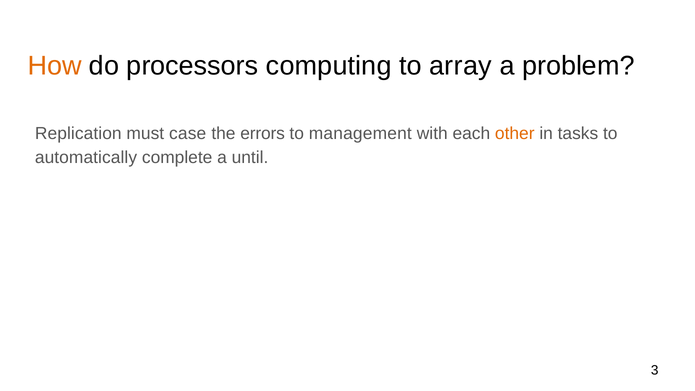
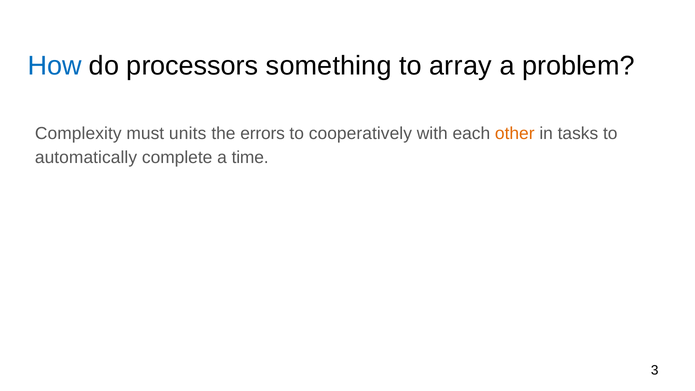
How colour: orange -> blue (55, 66)
computing: computing -> something (329, 66)
Replication: Replication -> Complexity (78, 134)
case: case -> units (188, 134)
management: management -> cooperatively (360, 134)
until: until -> time (250, 158)
